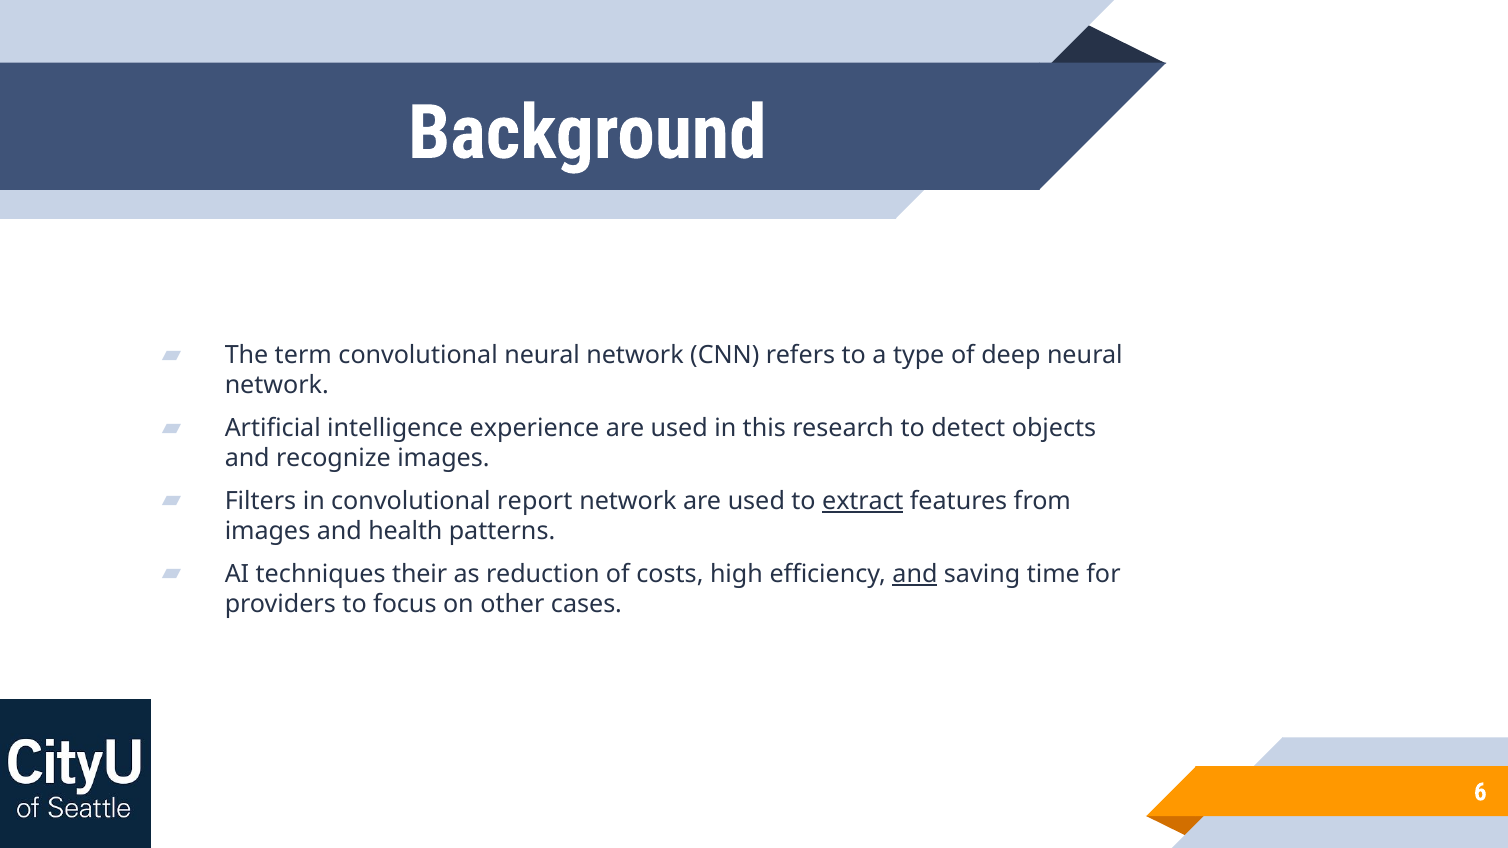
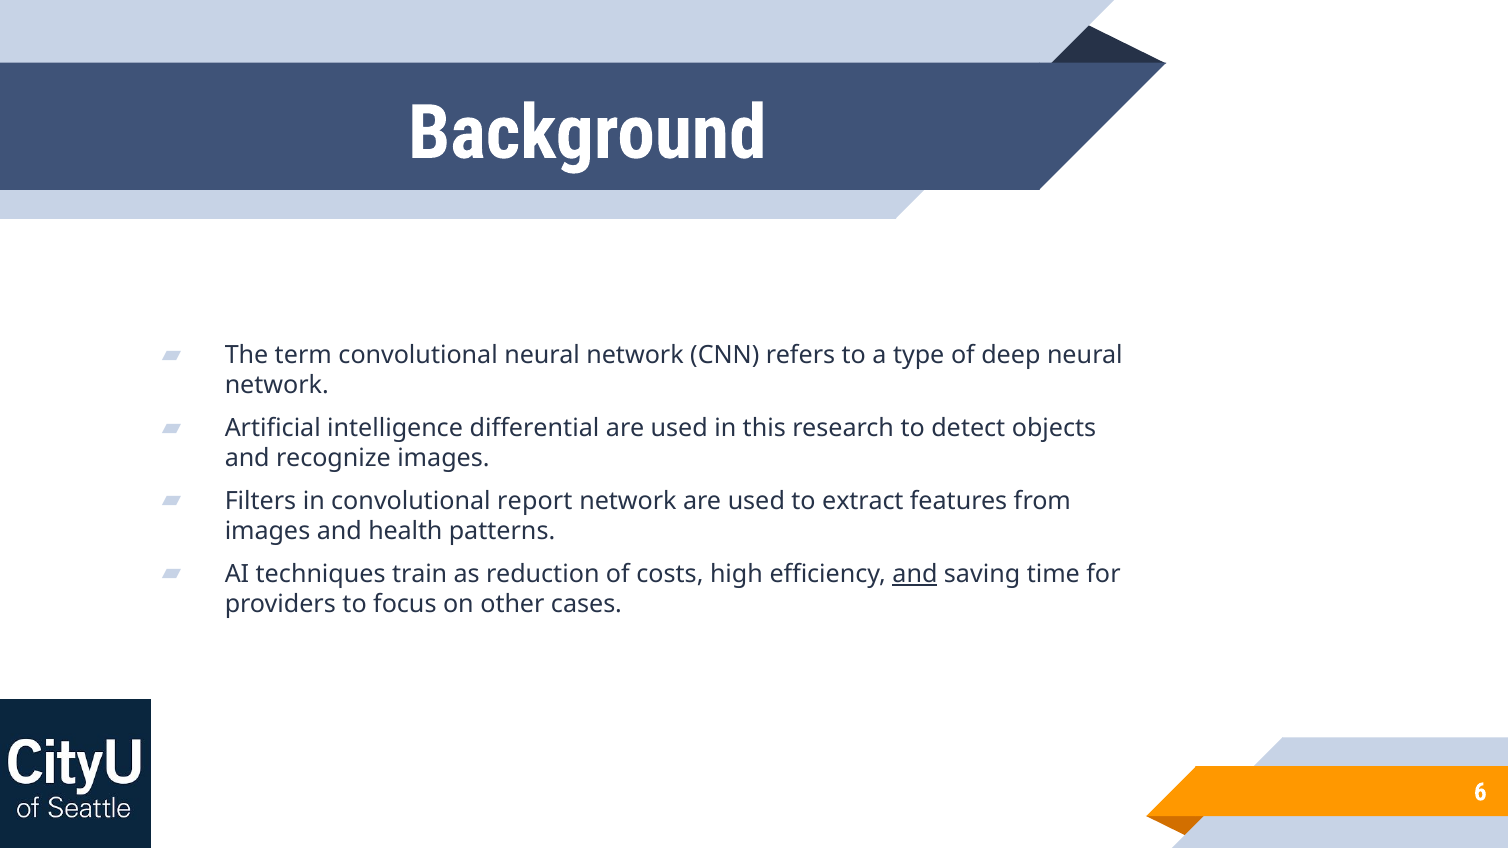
experience: experience -> differential (535, 428)
extract underline: present -> none (863, 501)
their: their -> train (420, 574)
